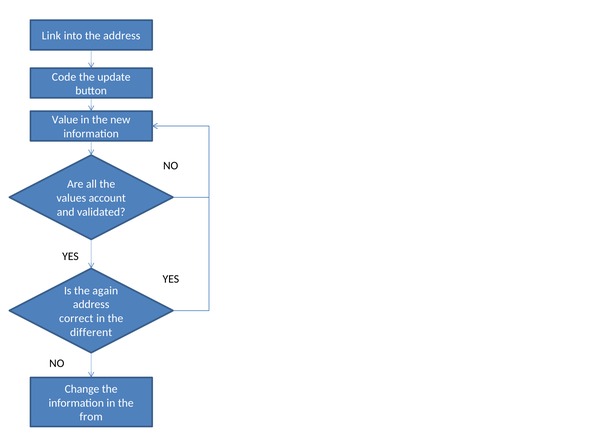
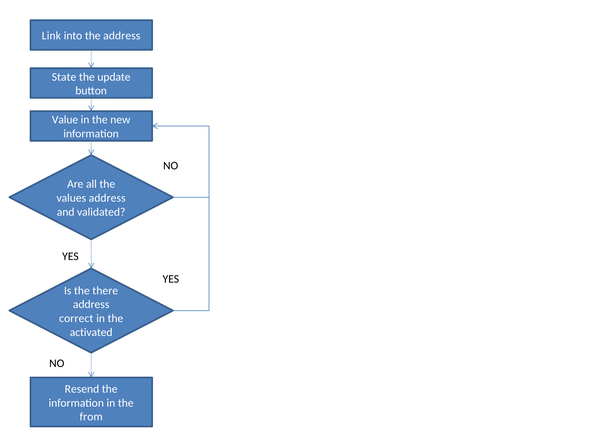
Code: Code -> State (64, 77)
values account: account -> address (107, 198)
again: again -> there (105, 290)
different: different -> activated (91, 332)
Change: Change -> Resend (82, 389)
